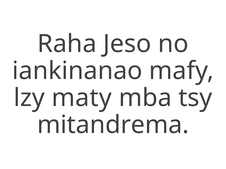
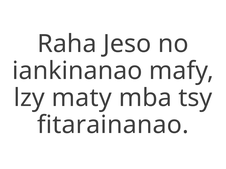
mitandrema: mitandrema -> fitarainanao (113, 125)
